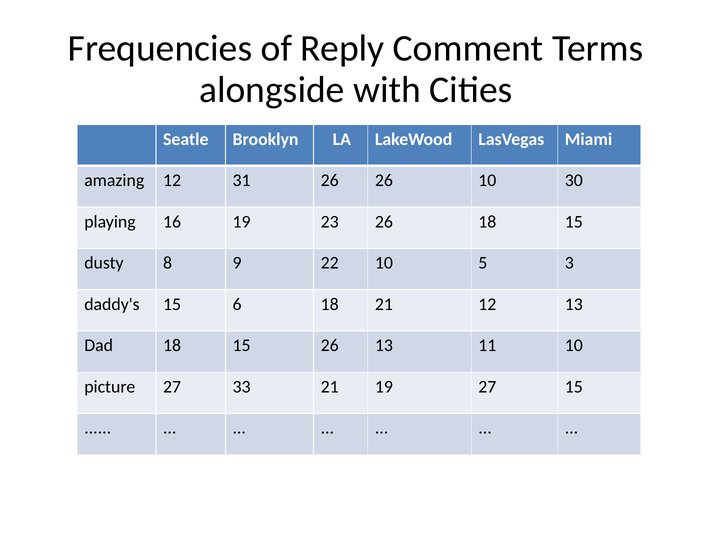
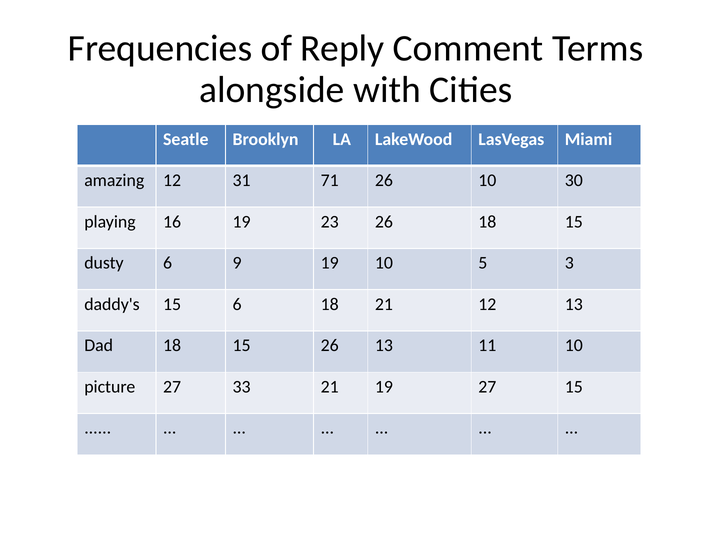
31 26: 26 -> 71 (330, 181)
dusty 8: 8 -> 6 (168, 263)
9 22: 22 -> 19 (330, 263)
